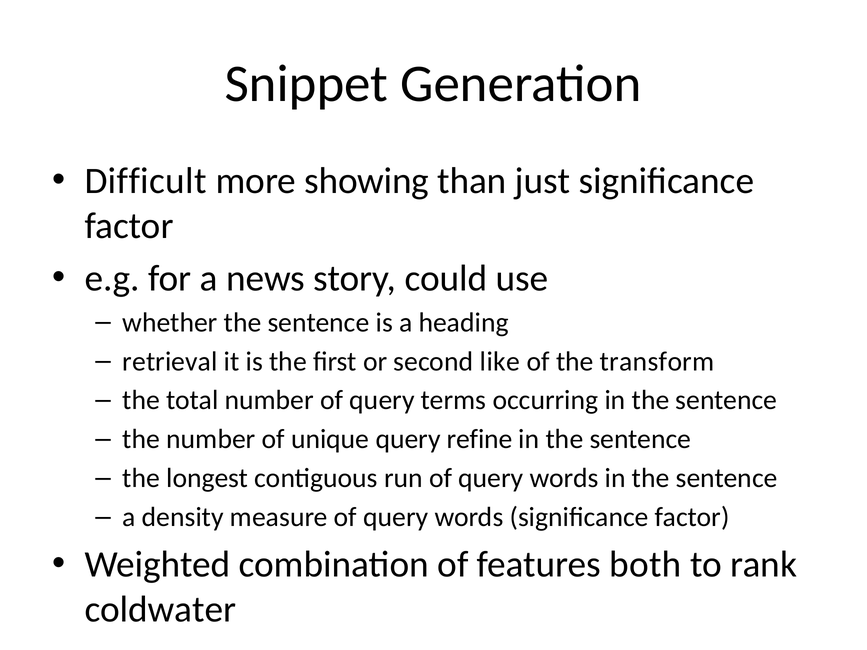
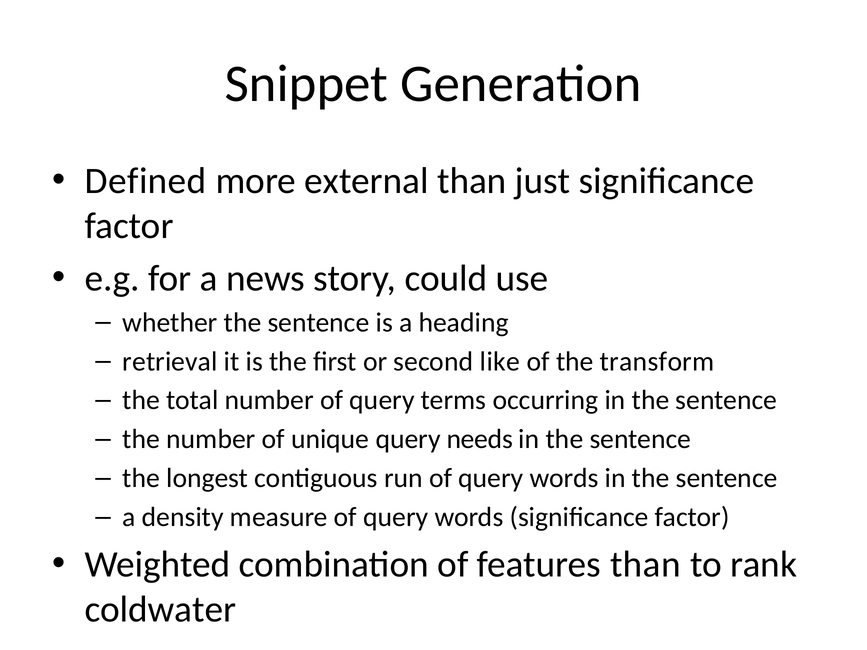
Difficult: Difficult -> Defined (146, 181)
showing: showing -> external (367, 181)
refine: refine -> needs (480, 439)
features both: both -> than (645, 565)
